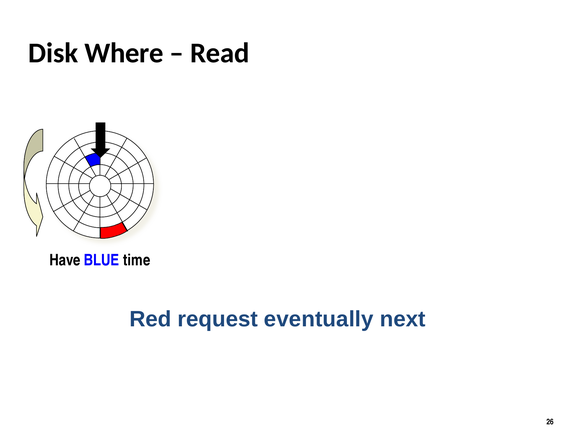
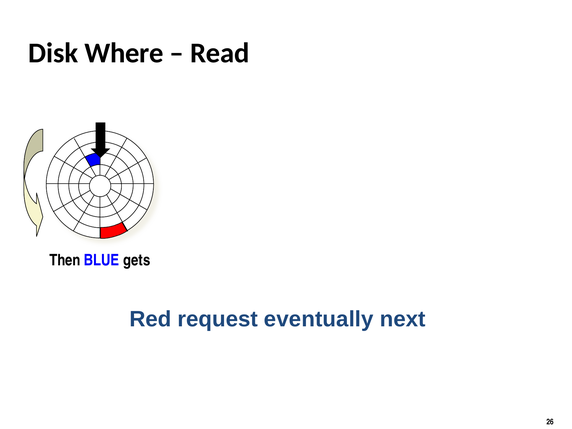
Have: Have -> Then (65, 260)
time: time -> gets (137, 260)
